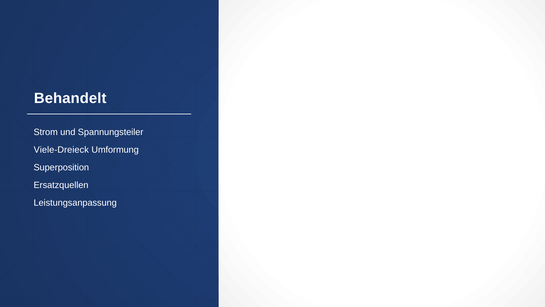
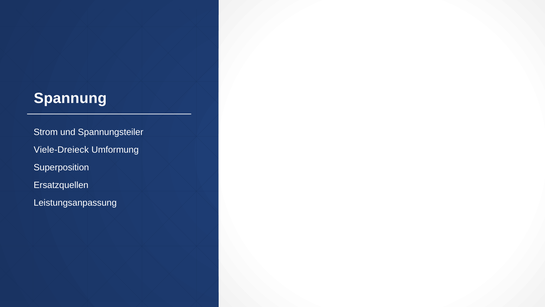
Behandelt: Behandelt -> Spannung (70, 98)
